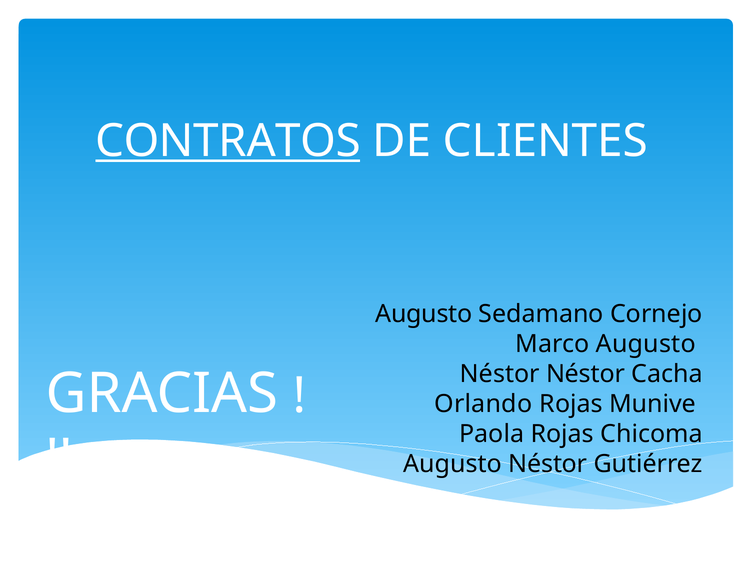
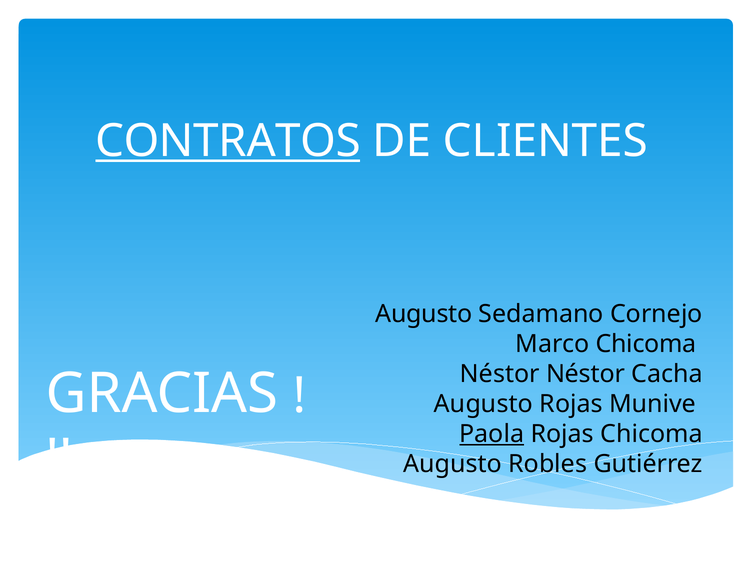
Marco Augusto: Augusto -> Chicoma (646, 344)
Orlando: Orlando -> Augusto (483, 404)
Paola underline: none -> present (492, 434)
Néstor: Néstor -> Robles (548, 464)
